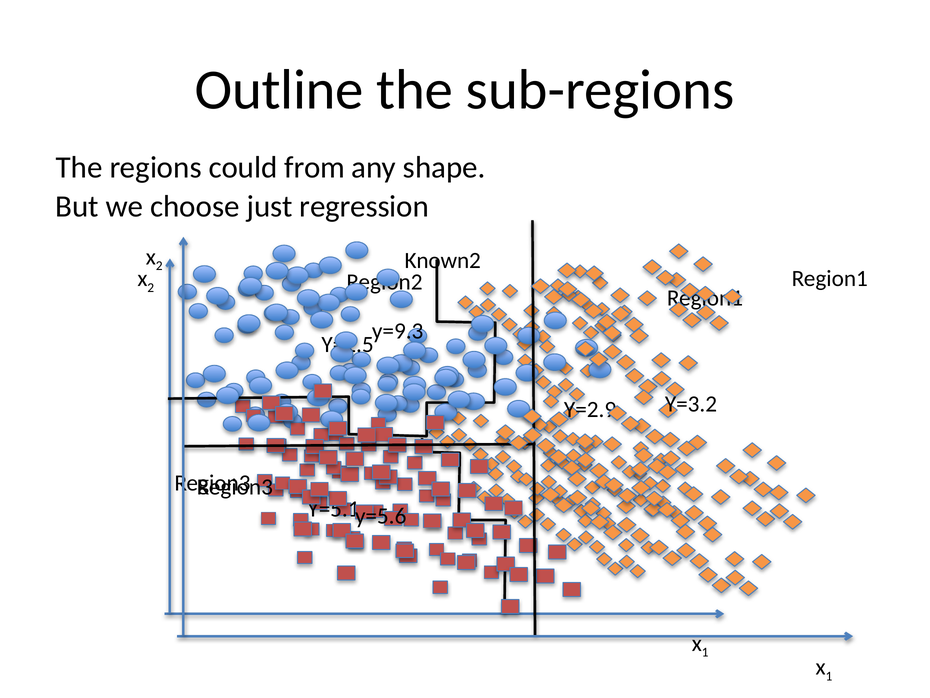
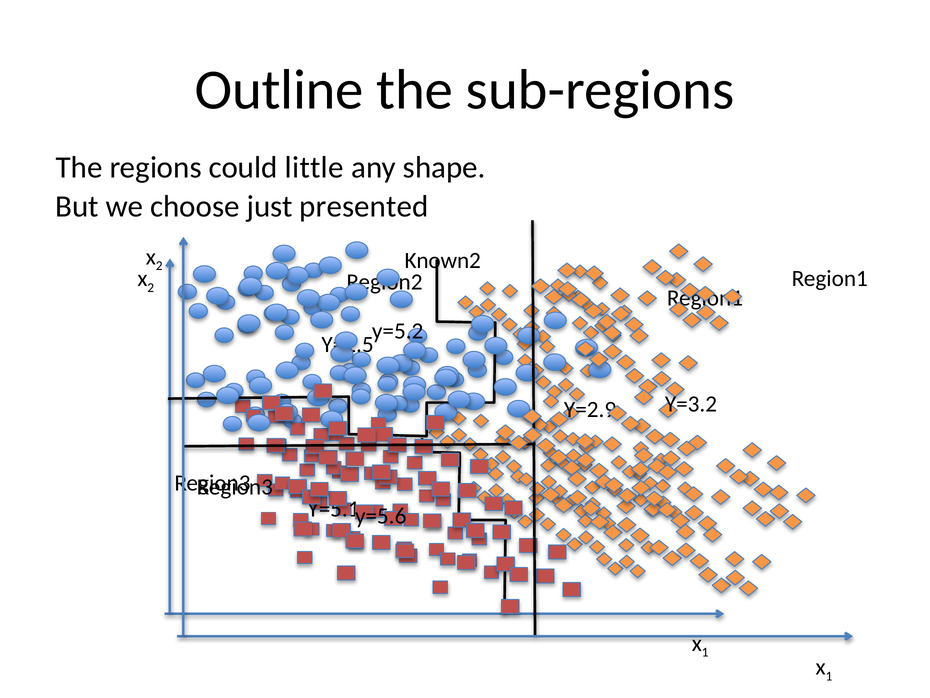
from: from -> little (314, 167)
regression: regression -> presented (364, 206)
y=9.3: y=9.3 -> y=5.2 (398, 331)
